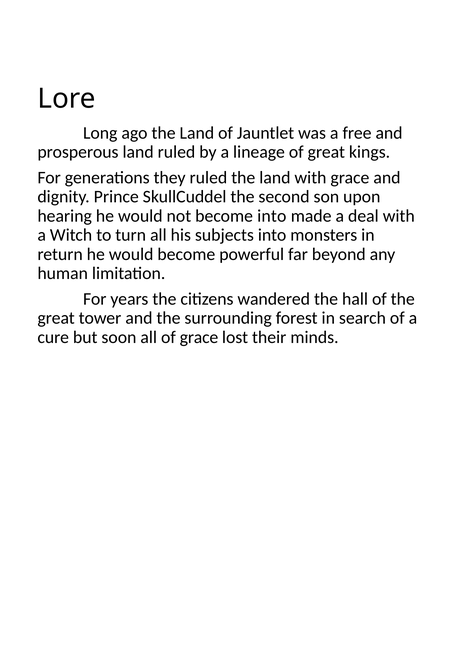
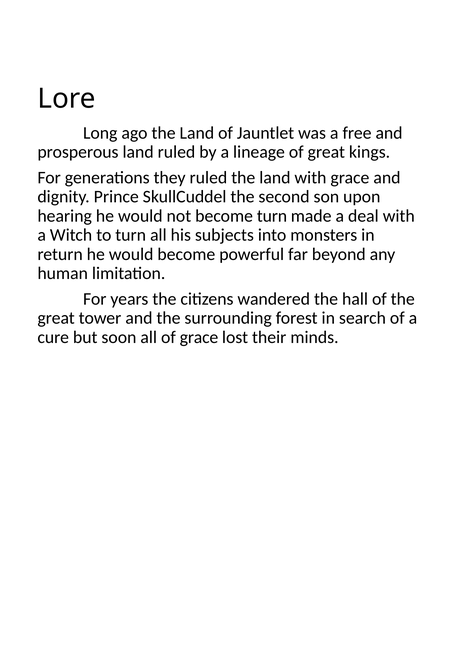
become into: into -> turn (272, 216)
